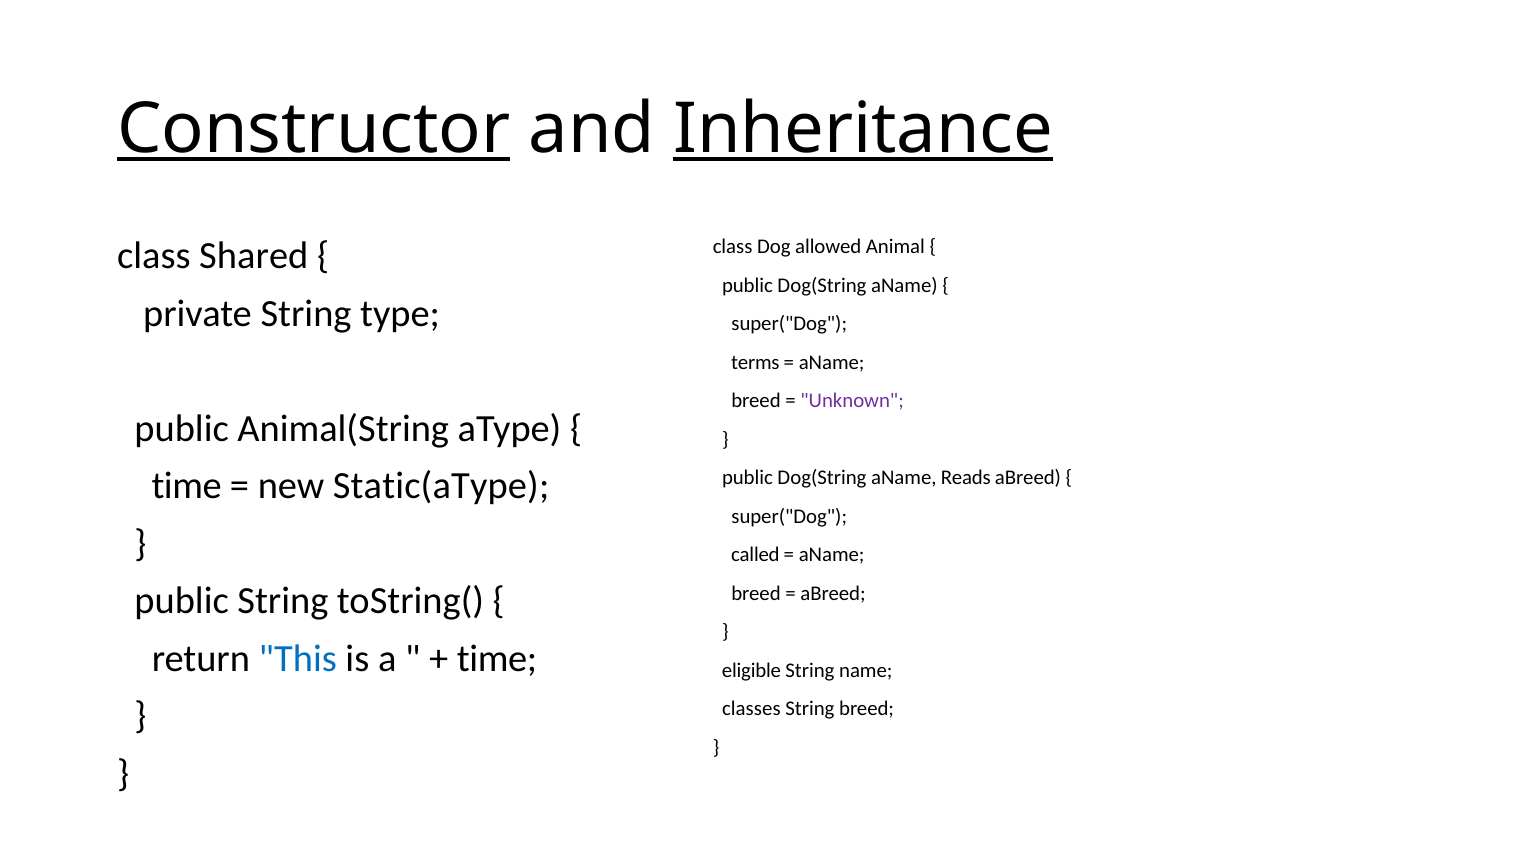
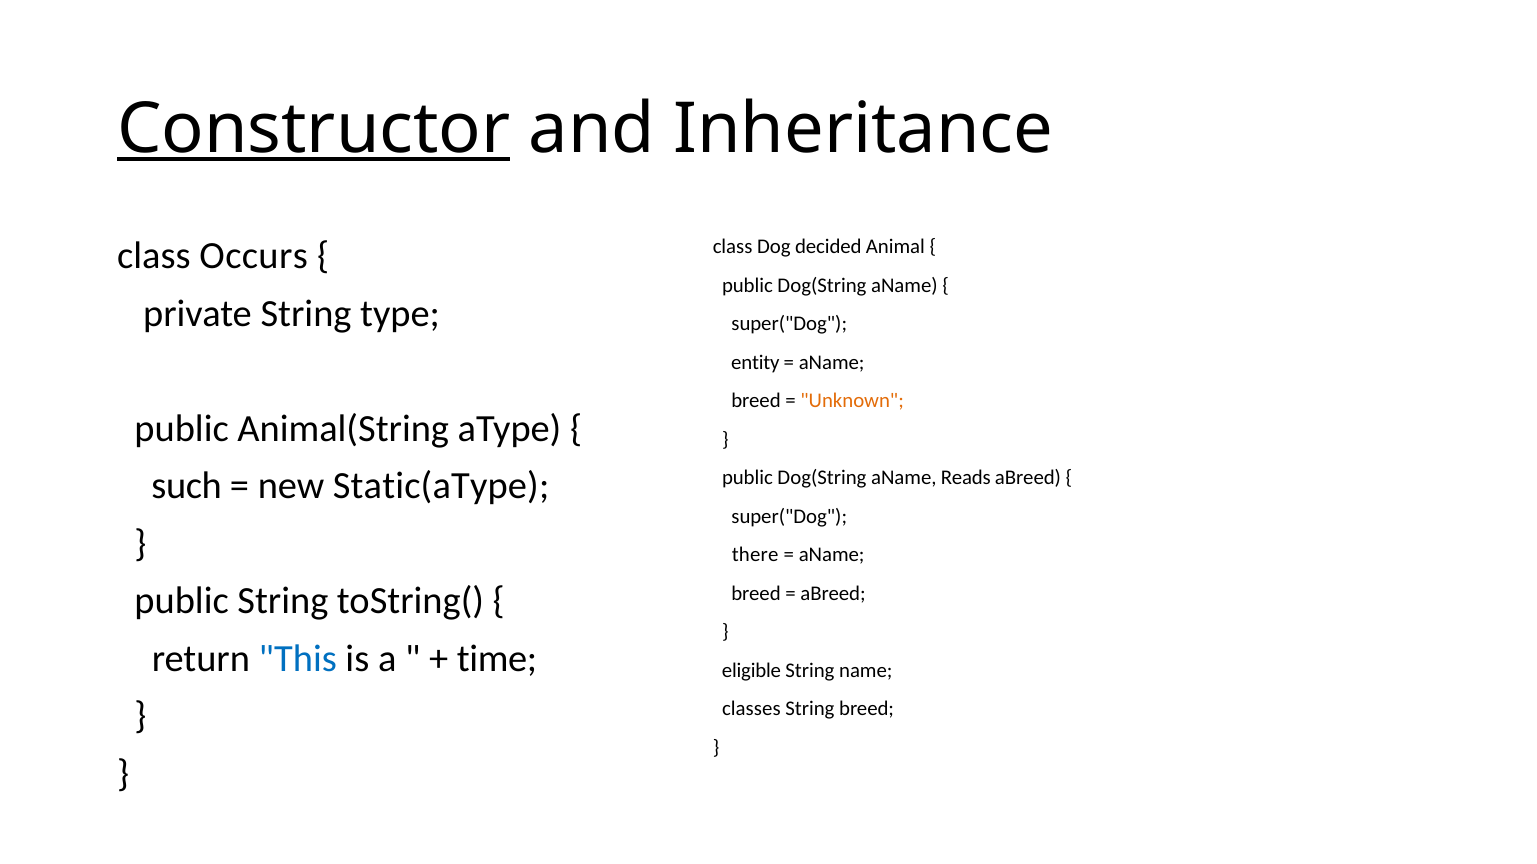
Inheritance underline: present -> none (863, 129)
allowed: allowed -> decided (828, 247)
Shared: Shared -> Occurs (254, 256)
terms: terms -> entity (755, 363)
Unknown colour: purple -> orange (852, 401)
time: time -> such (187, 486)
called: called -> there (755, 555)
